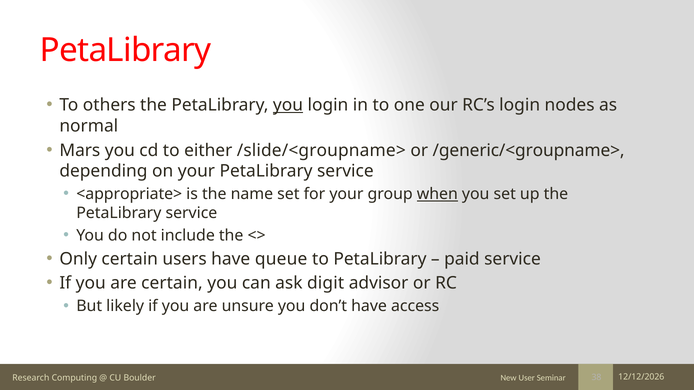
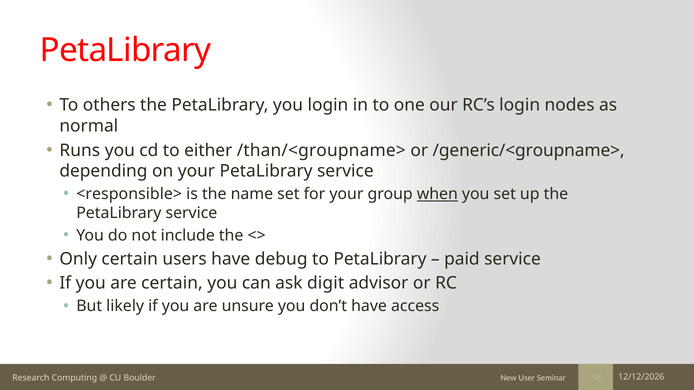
you underline: present -> none (288, 105)
Mars: Mars -> Runs (80, 150)
/slide/<groupname>: /slide/<groupname> -> /than/<groupname> (321, 150)
<appropriate>: <appropriate> -> <responsible> (129, 194)
queue: queue -> debug (281, 259)
